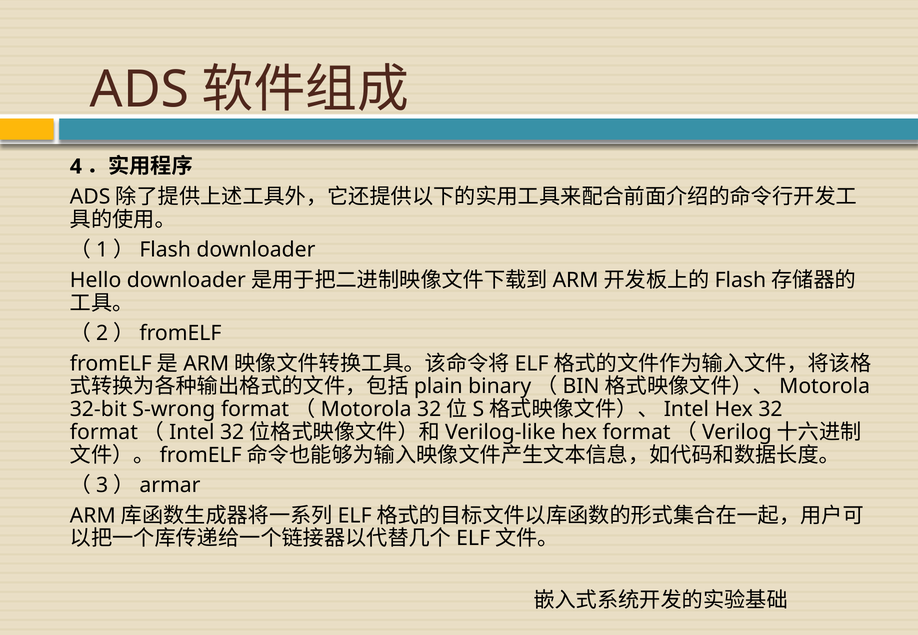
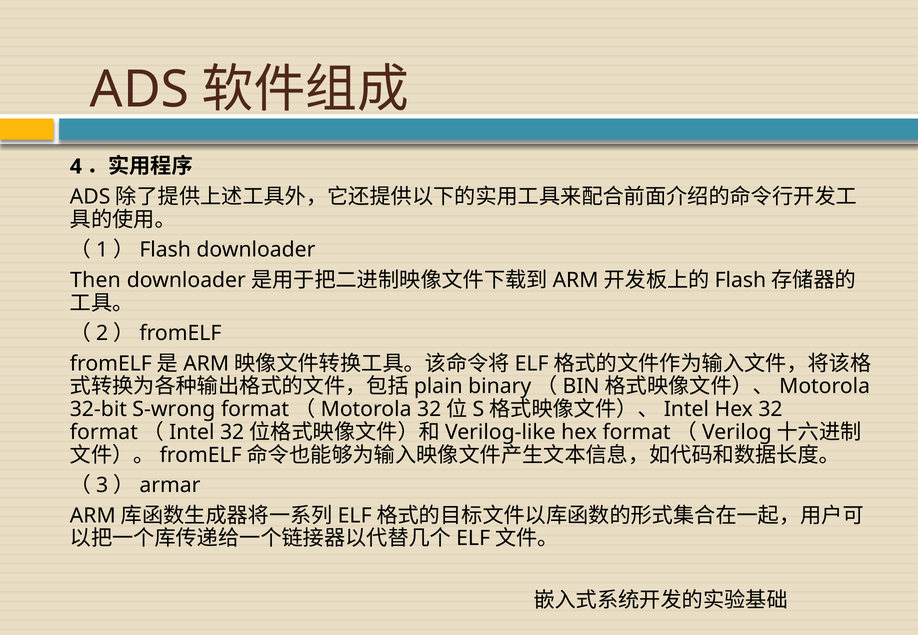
Hello: Hello -> Then (95, 280)
